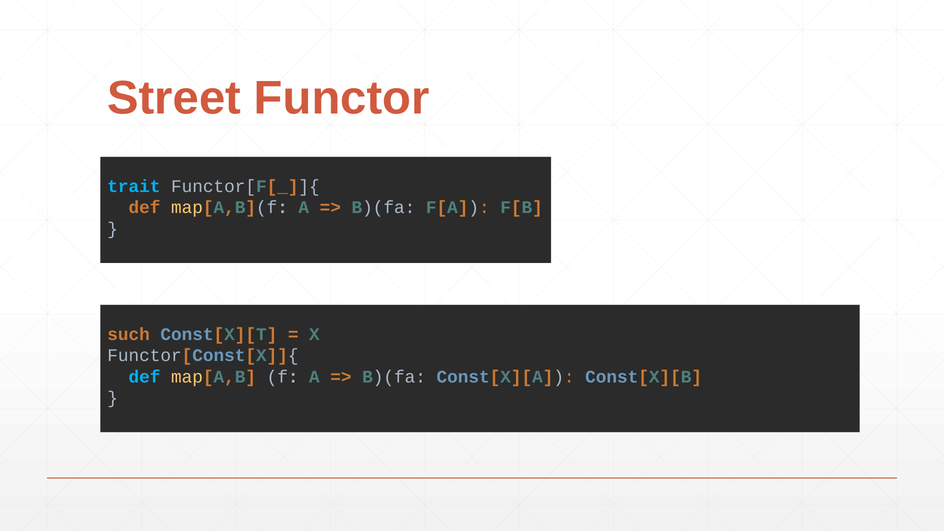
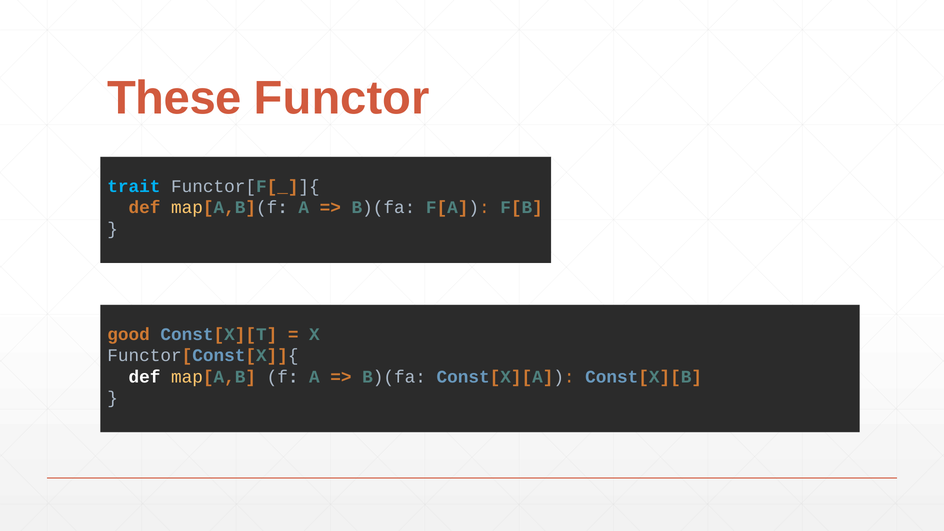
Street: Street -> These (174, 98)
such: such -> good (129, 334)
def colour: light blue -> white (145, 377)
